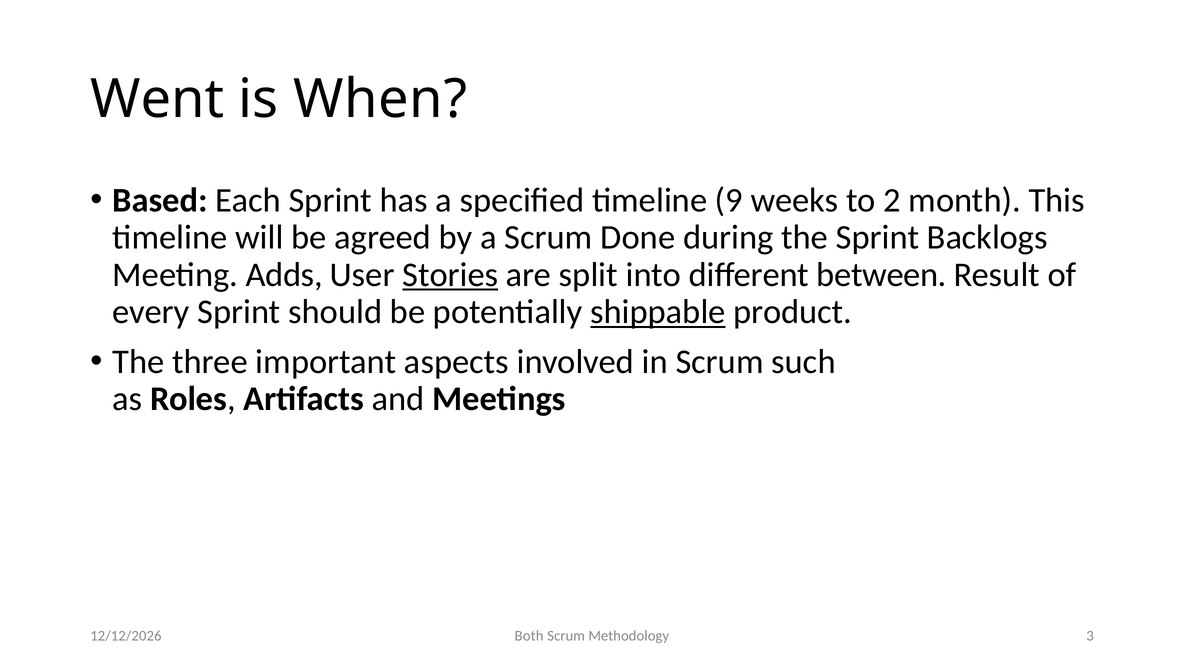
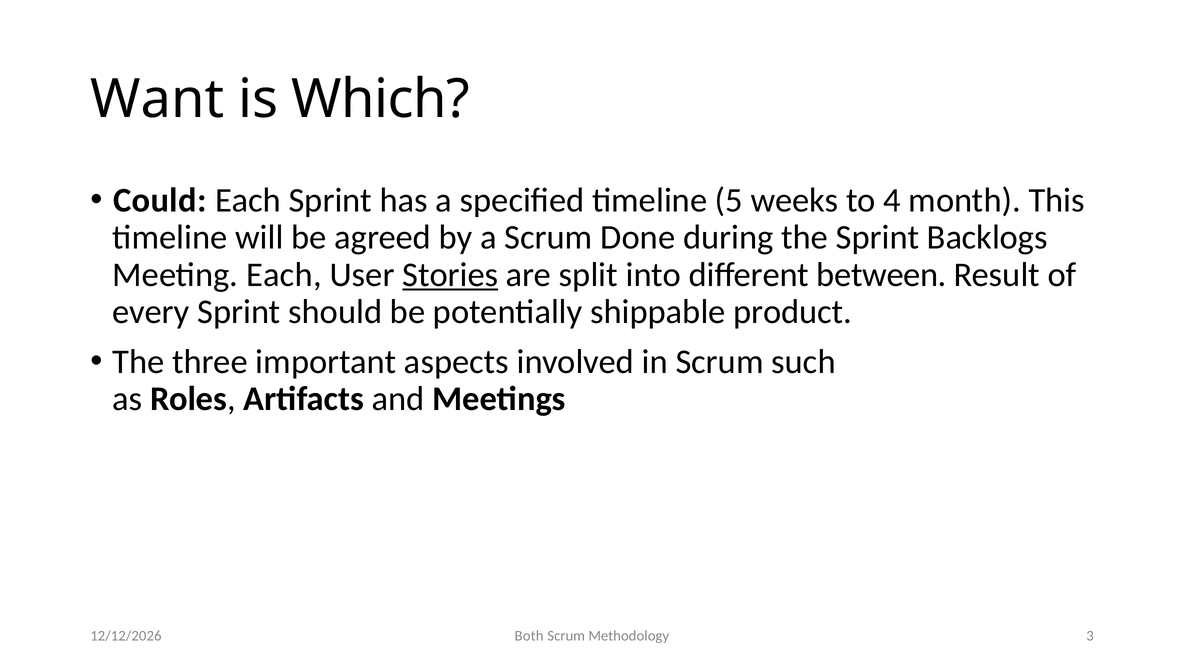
Went: Went -> Want (157, 99)
When: When -> Which (381, 99)
Based: Based -> Could (160, 200)
9: 9 -> 5 (729, 200)
2: 2 -> 4 (892, 200)
Meeting Adds: Adds -> Each (284, 275)
shippable underline: present -> none (658, 312)
